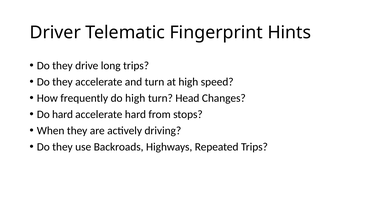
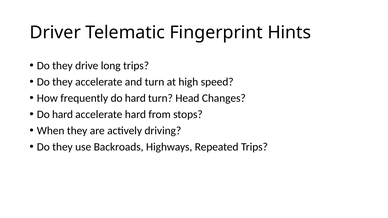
frequently do high: high -> hard (135, 98)
